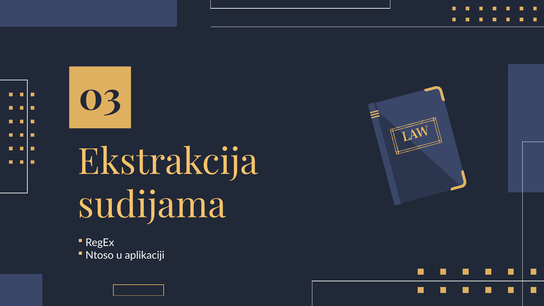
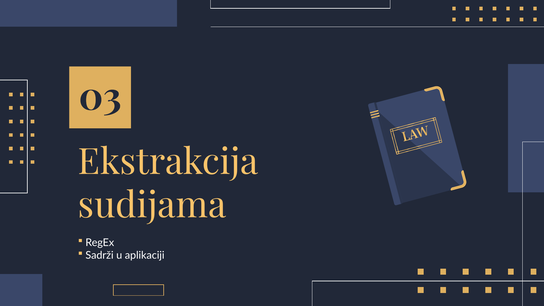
Ntoso: Ntoso -> Sadrži (100, 256)
